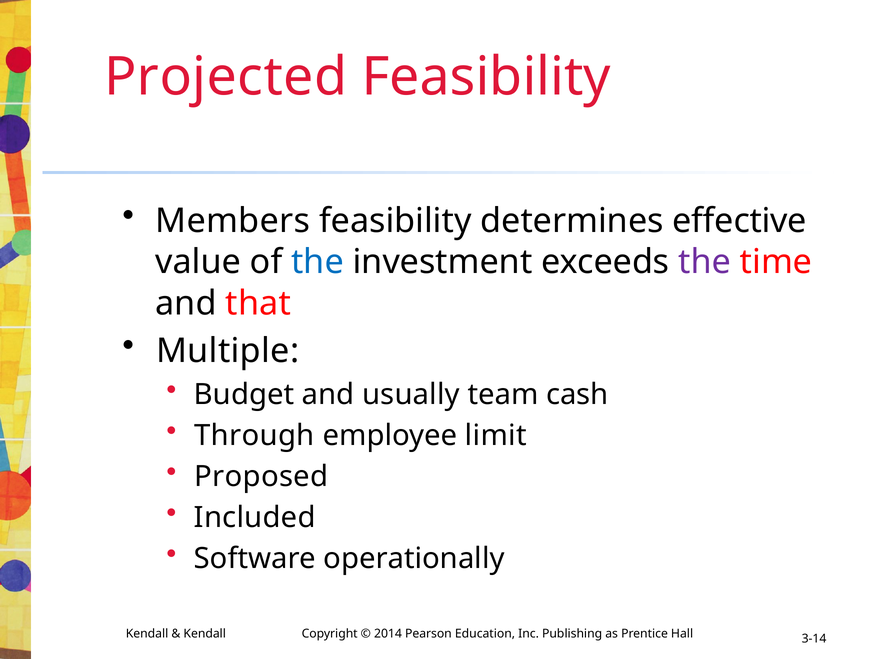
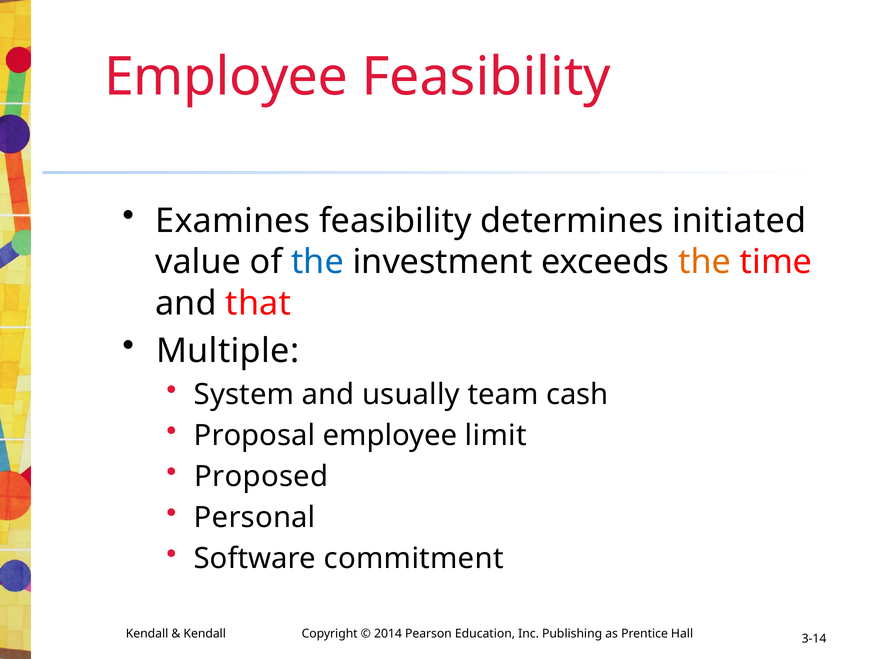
Projected: Projected -> Employee (226, 77)
Members: Members -> Examines (233, 221)
effective: effective -> initiated (739, 221)
the colour: purple -> orange (705, 262)
Budget: Budget -> System (244, 395)
Through: Through -> Proposal (255, 436)
Included: Included -> Personal (255, 518)
operationally: operationally -> commitment (414, 559)
